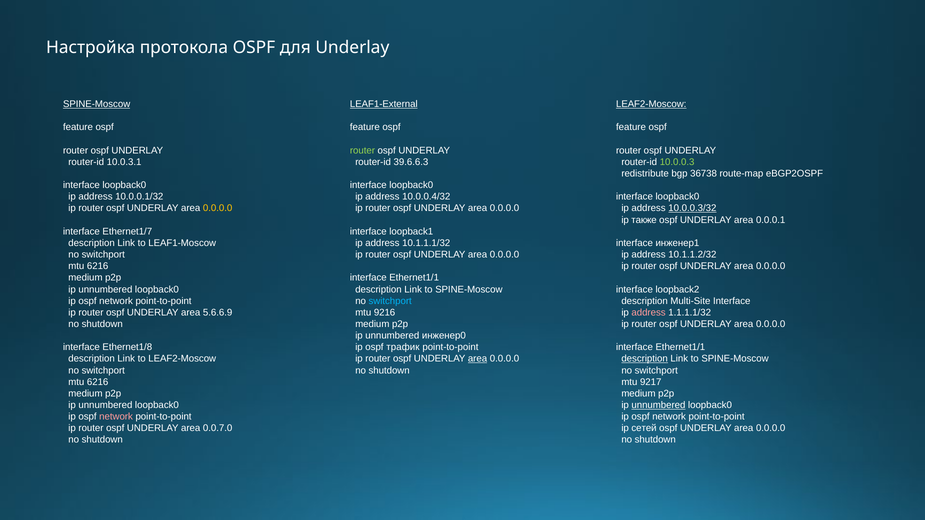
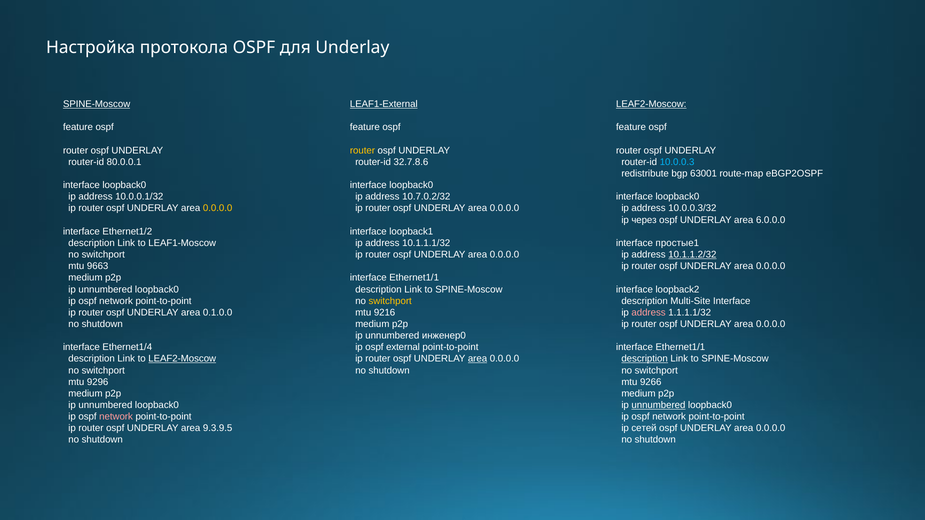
router colour: light green -> yellow (362, 151)
10.0.3.1: 10.0.3.1 -> 80.0.0.1 (124, 162)
39.6.6.3: 39.6.6.3 -> 32.7.8.6 (411, 162)
10.0.0.3 colour: light green -> light blue (677, 162)
36738: 36738 -> 63001 (704, 174)
10.0.0.4/32: 10.0.0.4/32 -> 10.7.0.2/32 (426, 197)
10.0.0.3/32 underline: present -> none (692, 208)
также: также -> через (644, 220)
0.0.0.1: 0.0.0.1 -> 6.0.0.0 (771, 220)
Ethernet1/7: Ethernet1/7 -> Ethernet1/2 (127, 232)
инженер1: инженер1 -> простые1 (677, 243)
10.1.1.2/32 underline: none -> present (692, 255)
6216: 6216 -> 9663 (98, 266)
switchport colour: light blue -> yellow (390, 301)
5.6.6.9: 5.6.6.9 -> 0.1.0.0 (218, 313)
Ethernet1/8: Ethernet1/8 -> Ethernet1/4 (127, 347)
трафик: трафик -> external (403, 347)
LEAF2-Moscow underline: none -> present (182, 359)
6216: 6216 -> 9296 (98, 382)
9217: 9217 -> 9266 (651, 382)
0.0.7.0: 0.0.7.0 -> 9.3.9.5 (218, 428)
